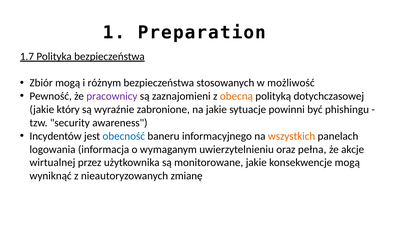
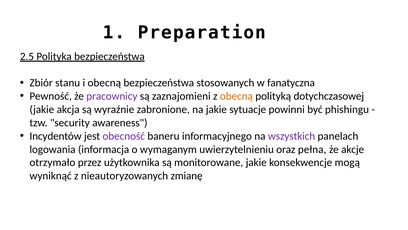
1.7: 1.7 -> 2.5 (27, 56)
Zbiór mogą: mogą -> stanu (68, 83)
i różnym: różnym -> obecną (104, 83)
możliwość: możliwość -> fanatyczna (291, 83)
który: który -> akcja (68, 109)
obecność colour: blue -> purple (124, 136)
wszystkich colour: orange -> purple (292, 136)
wirtualnej: wirtualnej -> otrzymało (52, 162)
